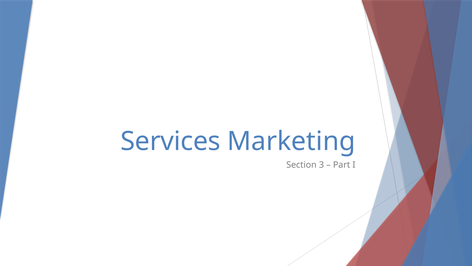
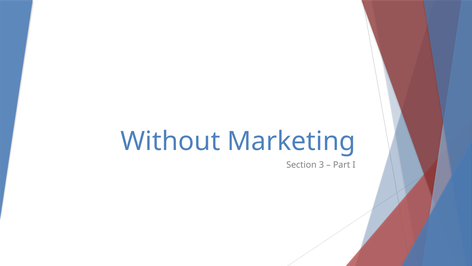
Services: Services -> Without (170, 141)
